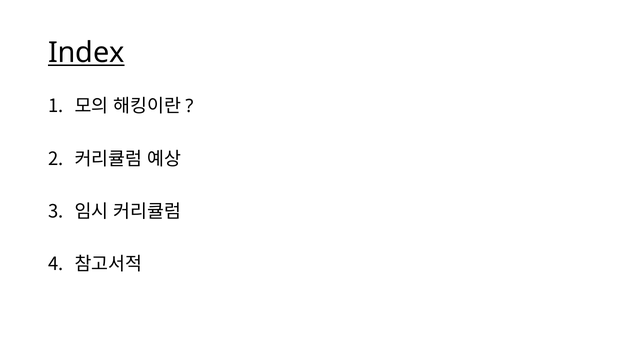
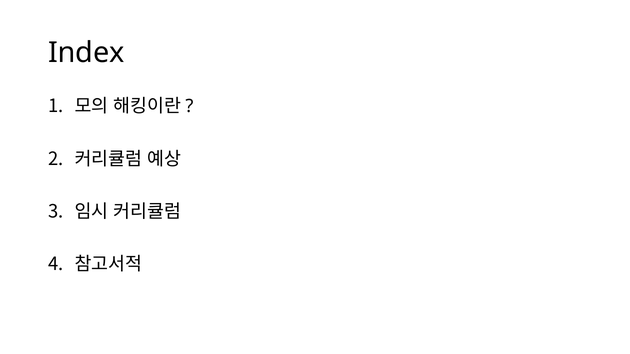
Index underline: present -> none (86, 53)
